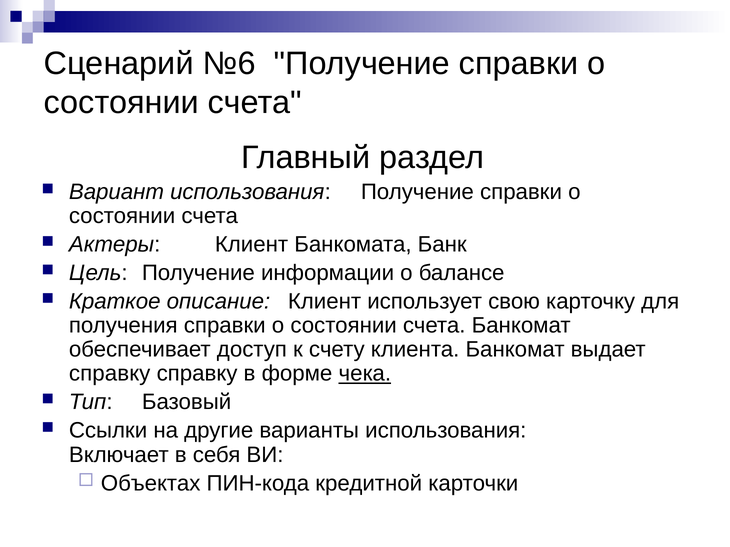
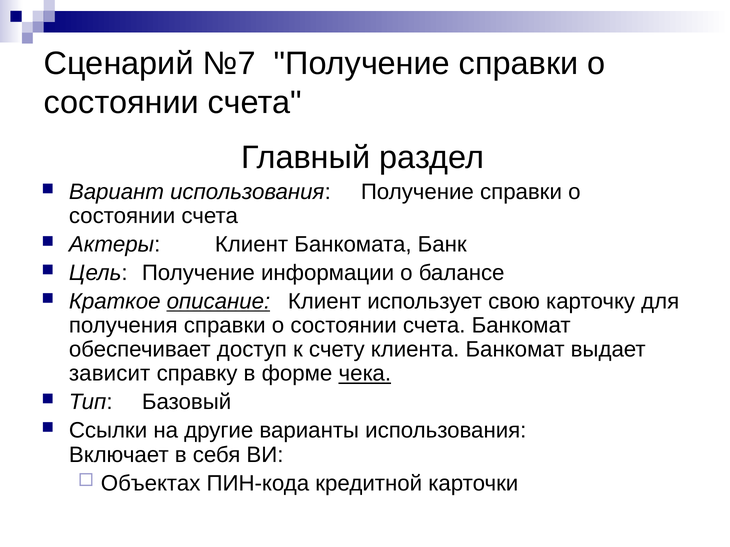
№6: №6 -> №7 (229, 64)
описание underline: none -> present (218, 302)
справку: справку -> зависит (110, 374)
